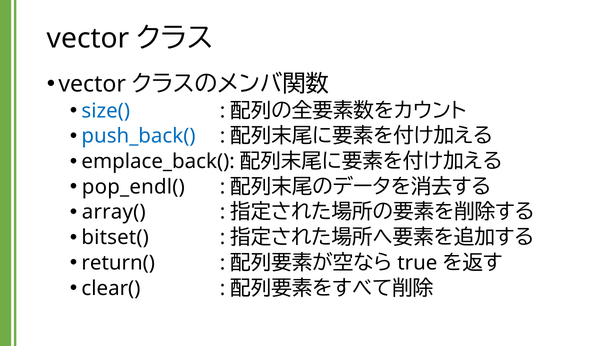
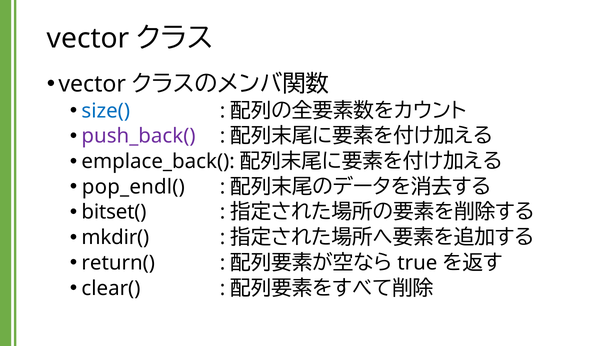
push_back( colour: blue -> purple (139, 136)
array(: array( -> bitset( (114, 212)
bitset(: bitset( -> mkdir( (115, 238)
